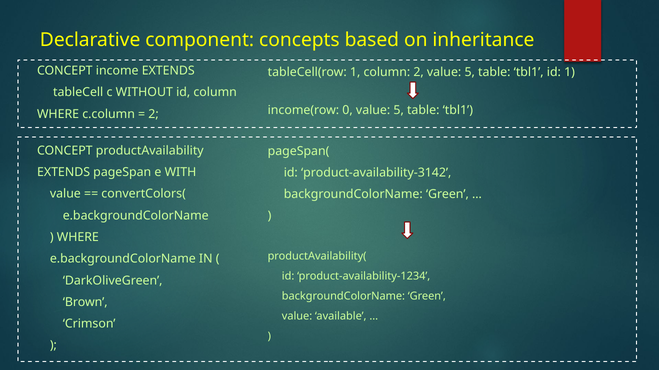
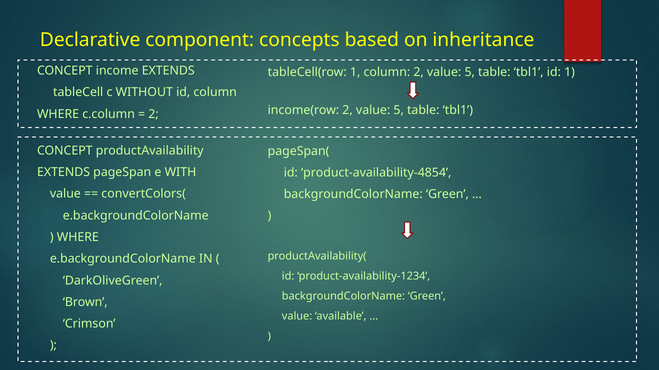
income(row 0: 0 -> 2 (348, 111)
product-availability-3142: product-availability-3142 -> product-availability-4854 (376, 173)
